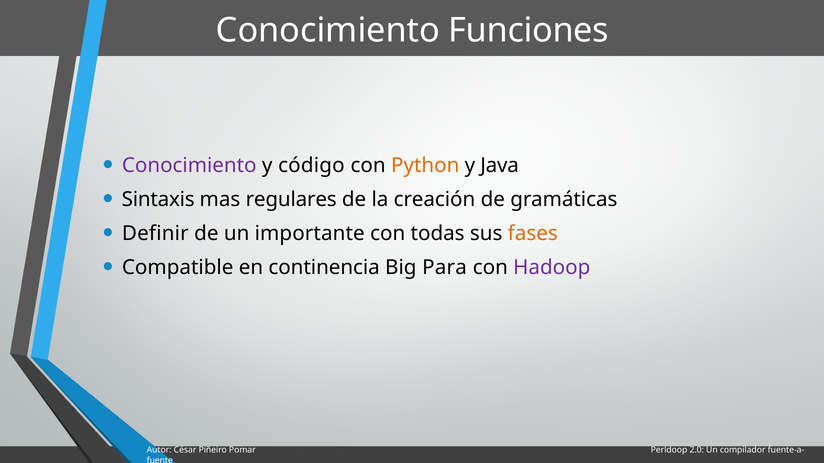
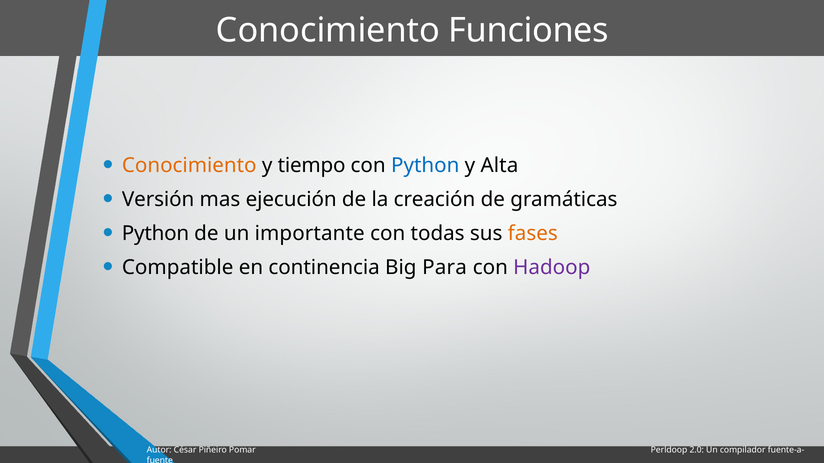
Conocimiento colour: purple -> orange (189, 166)
código: código -> tiempo (312, 166)
Python colour: orange -> blue (425, 166)
Java: Java -> Alta (499, 166)
Sintaxis: Sintaxis -> Versión (158, 200)
regulares: regulares -> ejecución (291, 200)
Definir: Definir -> Python (156, 234)
